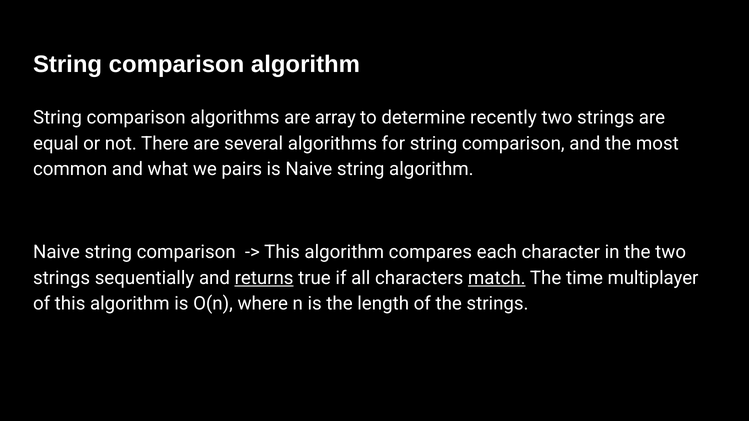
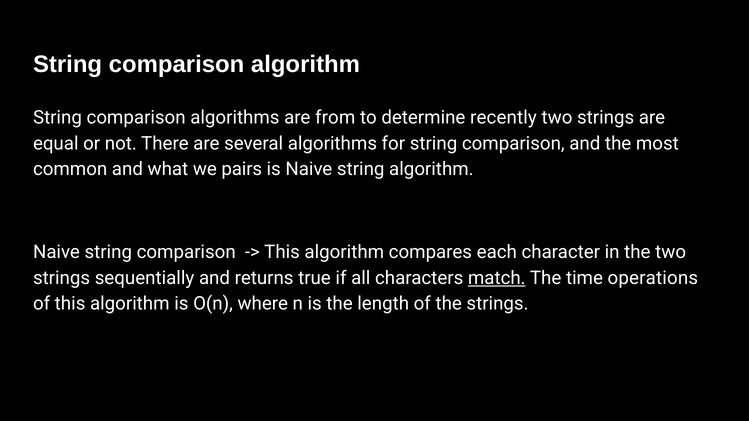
array: array -> from (335, 118)
returns underline: present -> none (264, 278)
multiplayer: multiplayer -> operations (653, 278)
